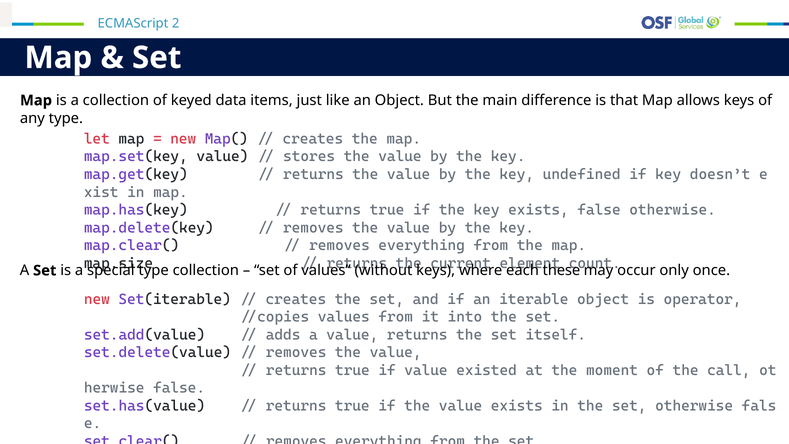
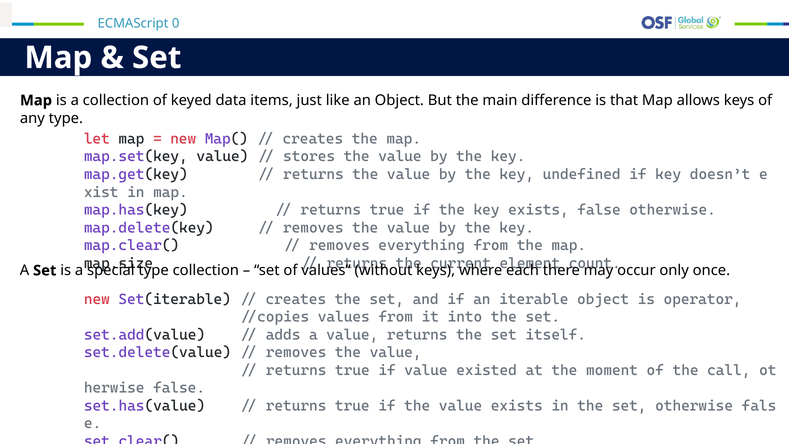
2: 2 -> 0 (176, 23)
these: these -> there (561, 270)
